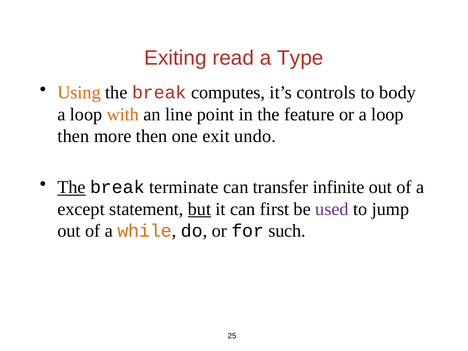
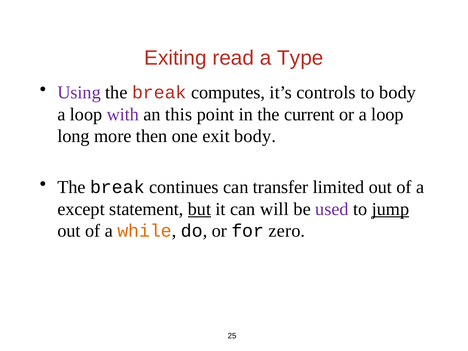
Using colour: orange -> purple (79, 93)
with colour: orange -> purple (123, 114)
line: line -> this (179, 114)
feature: feature -> current (309, 114)
then: then -> long (74, 136)
exit undo: undo -> body (255, 136)
The underline: present -> none (71, 187)
terminate: terminate -> continues (184, 187)
infinite: infinite -> limited (339, 187)
first: first -> will (274, 209)
jump underline: none -> present (390, 209)
such: such -> zero (287, 231)
